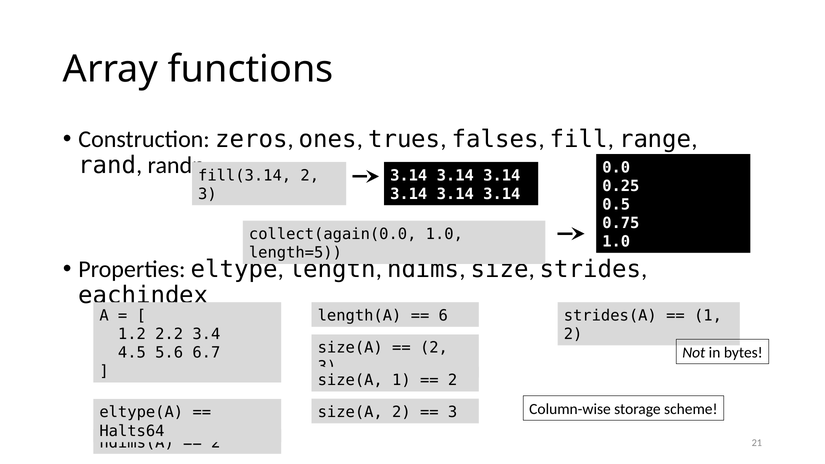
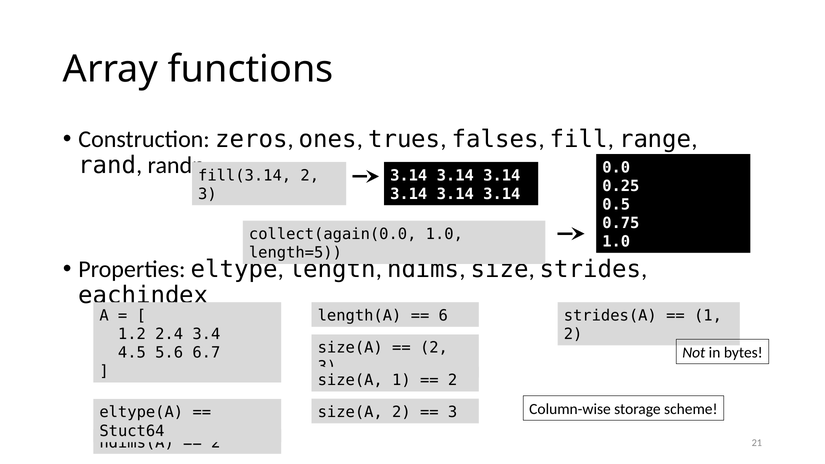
2.2: 2.2 -> 2.4 (169, 334)
Halts64: Halts64 -> Stuct64 (132, 431)
